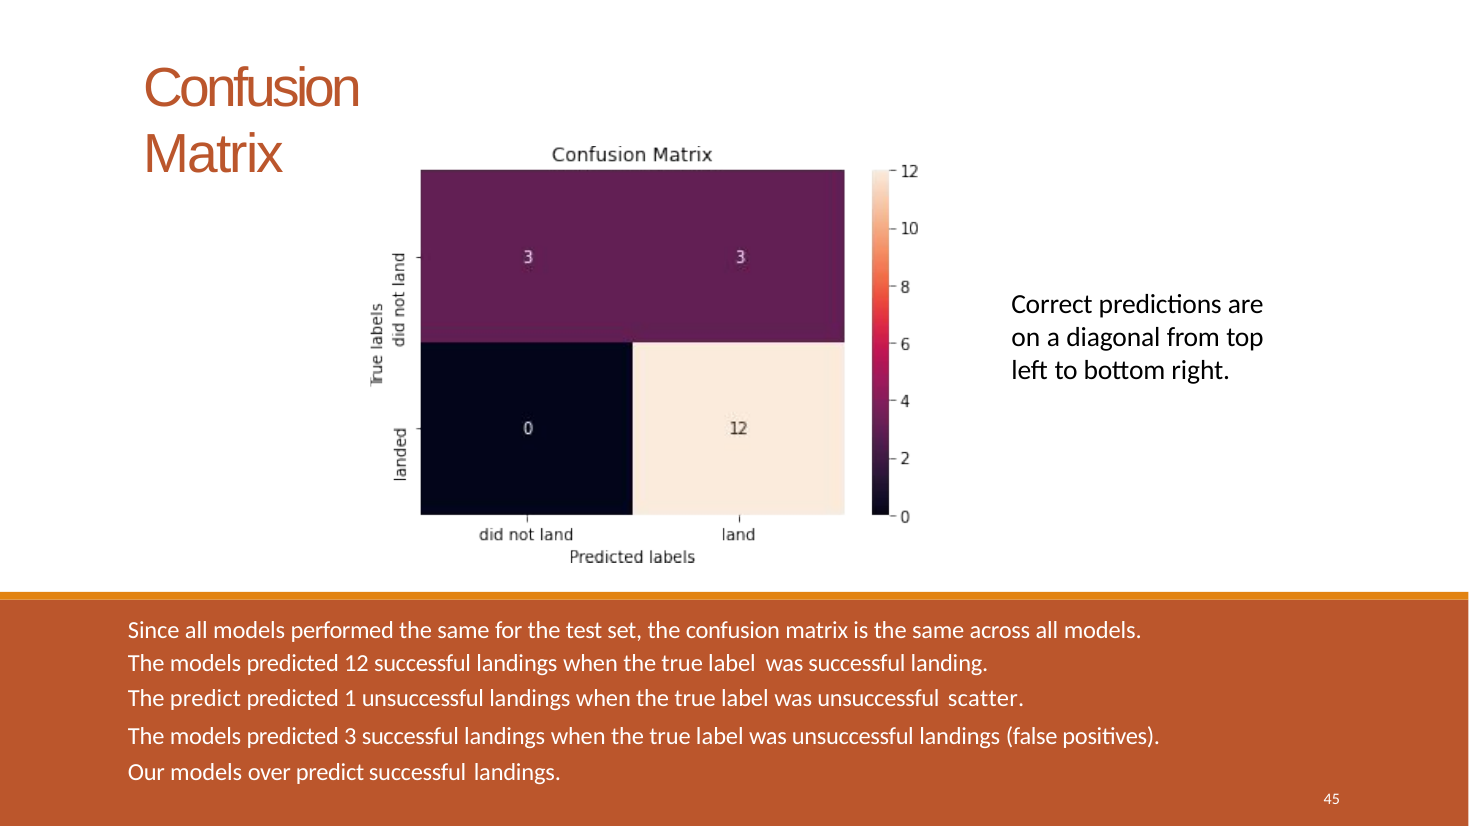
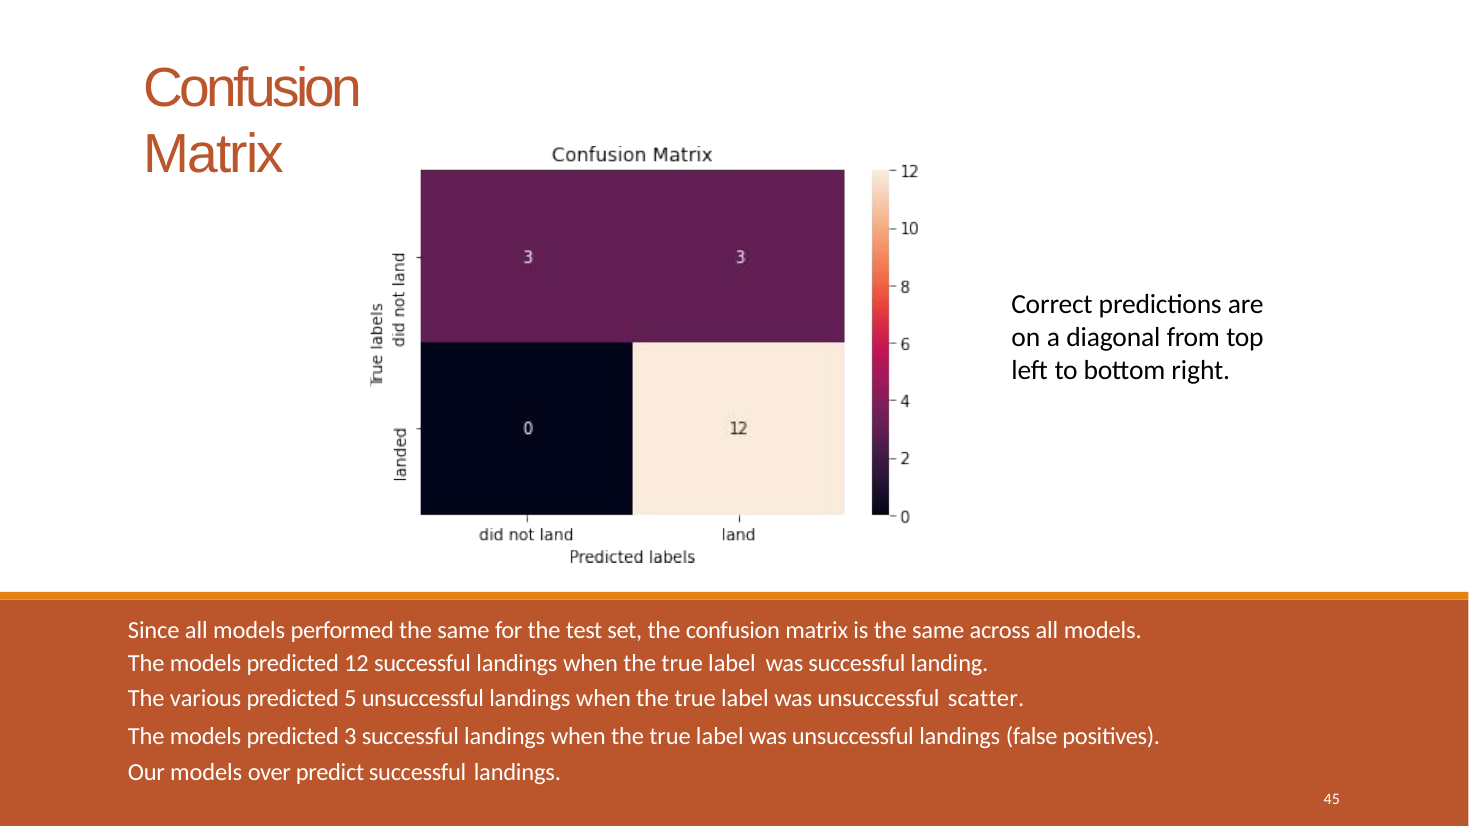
The predict: predict -> various (206, 699)
1: 1 -> 5 (350, 699)
